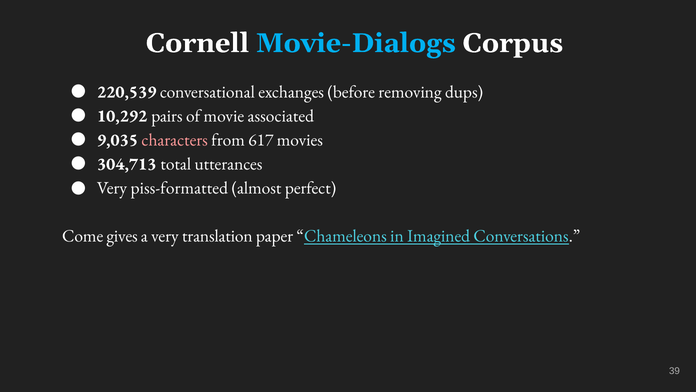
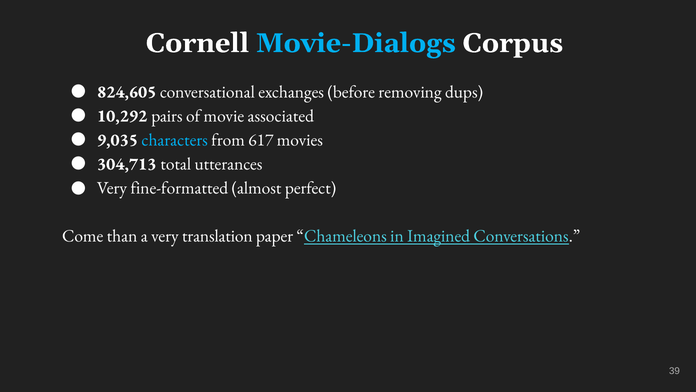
220,539: 220,539 -> 824,605 (127, 92)
characters colour: pink -> light blue (175, 140)
piss-formatted: piss-formatted -> fine-formatted (179, 188)
gives: gives -> than (122, 236)
